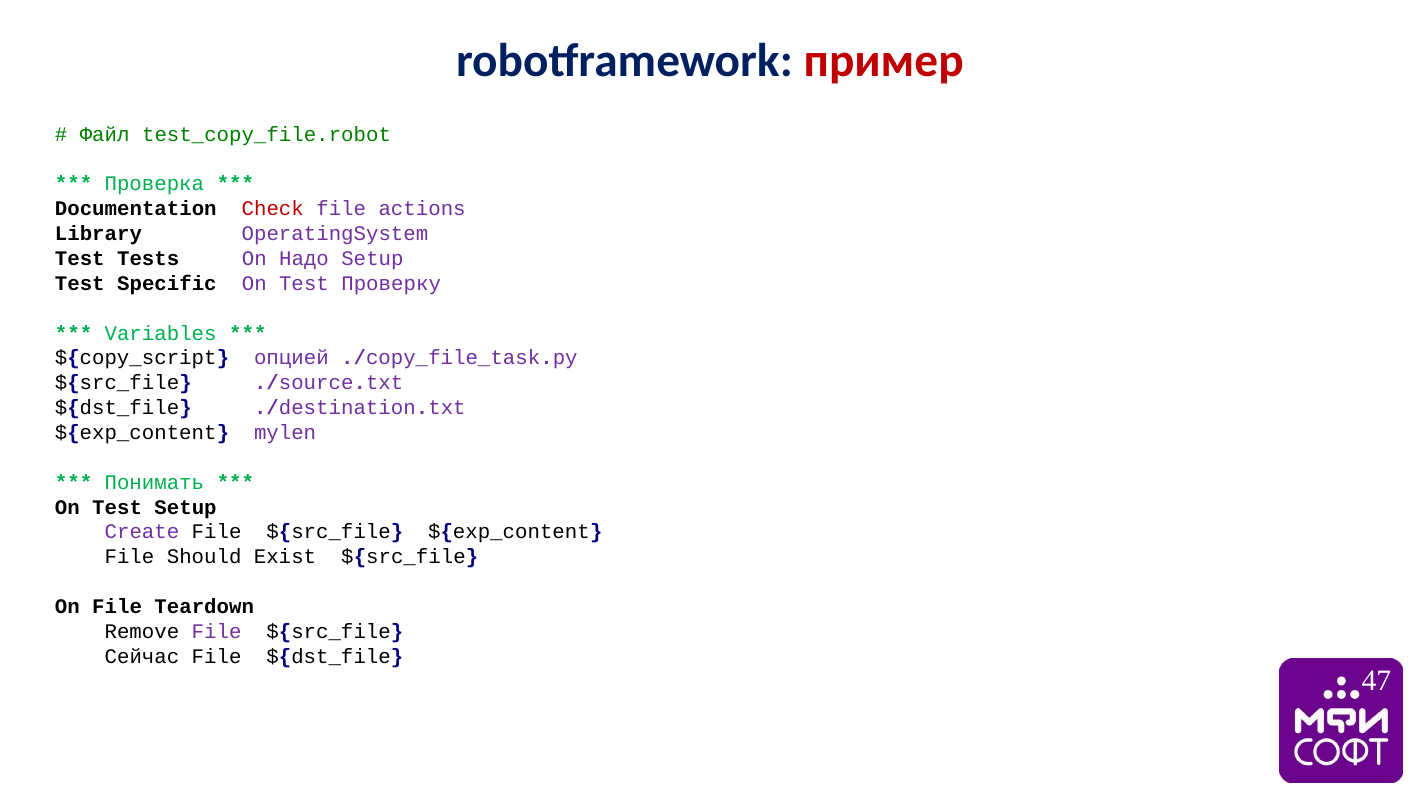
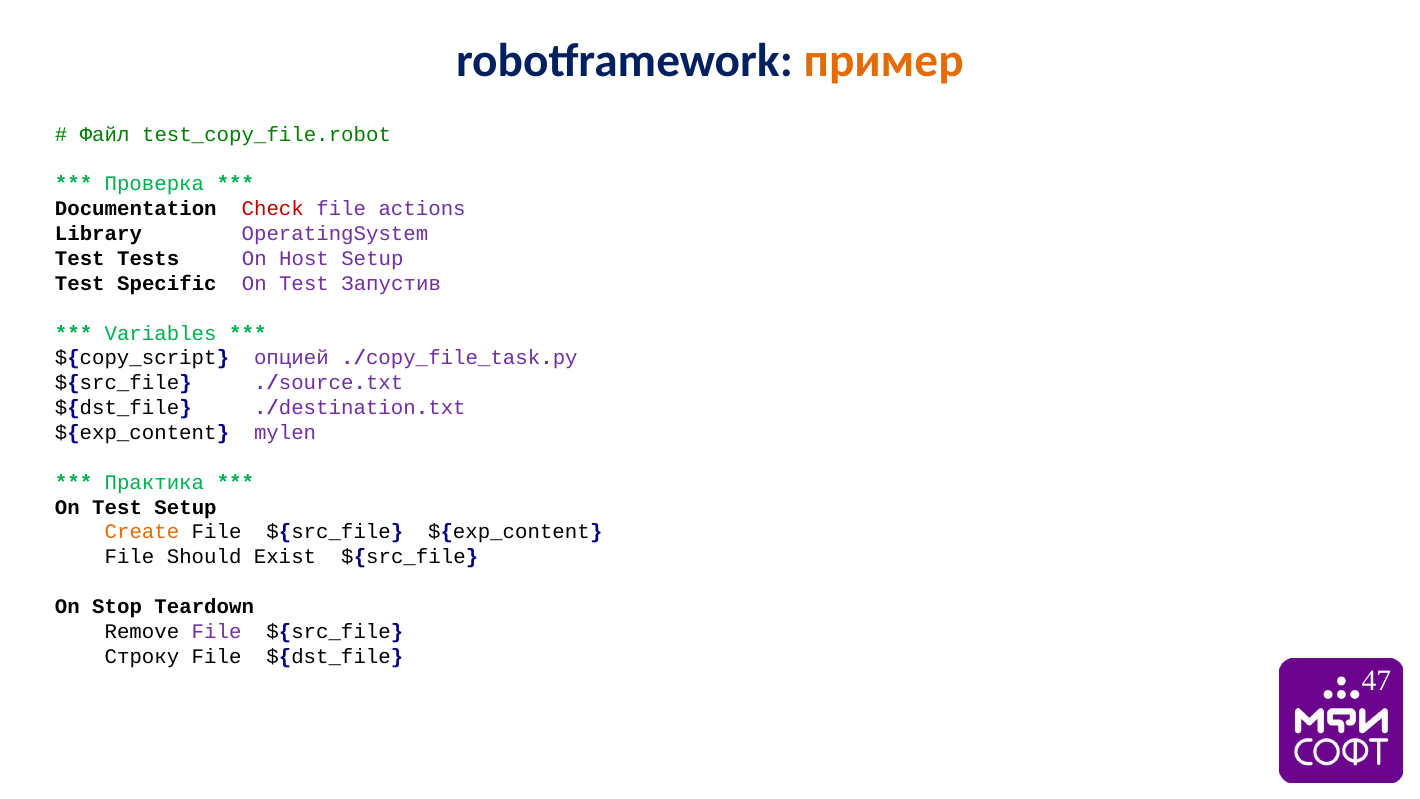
пример colour: red -> orange (884, 61)
Надо: Надо -> Host (304, 258)
Проверку: Проверку -> Запустив (391, 283)
Понимать: Понимать -> Практика (154, 482)
Create colour: purple -> orange (142, 532)
On File: File -> Stop (117, 607)
Сейчас: Сейчас -> Строку (142, 656)
